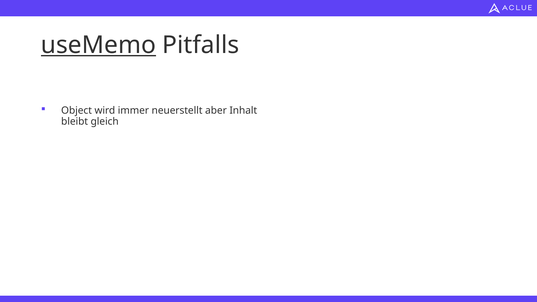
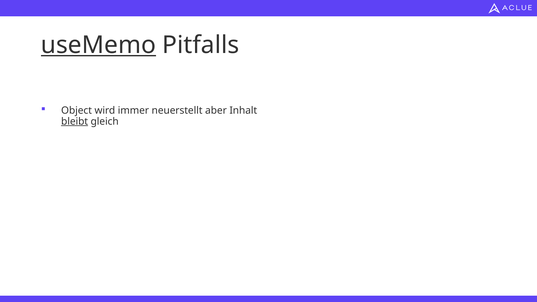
bleibt underline: none -> present (75, 121)
